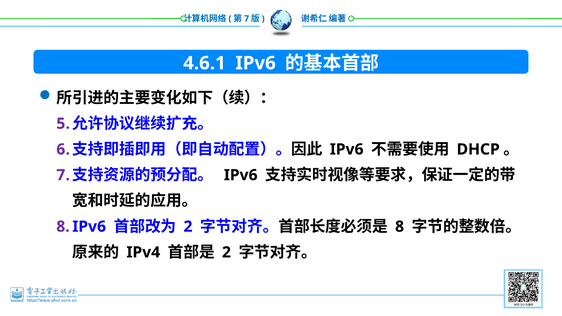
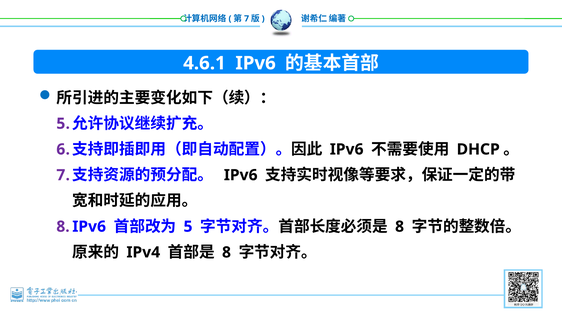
2: 2 -> 5 (188, 227)
2: 2 -> 8 (226, 252)
